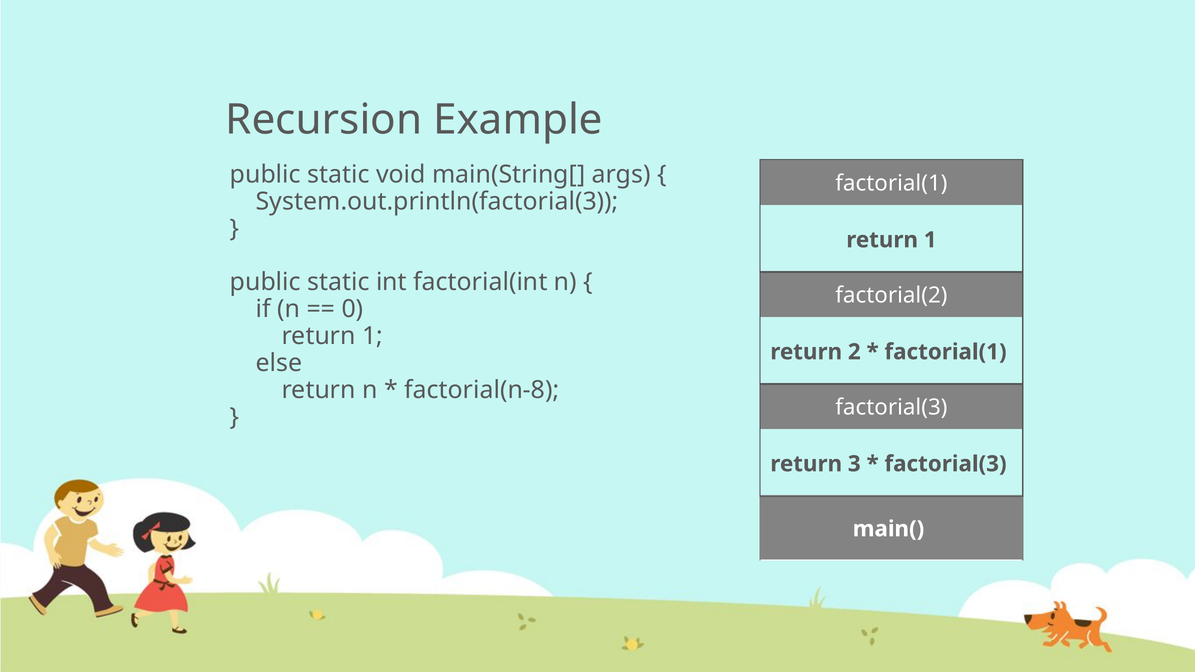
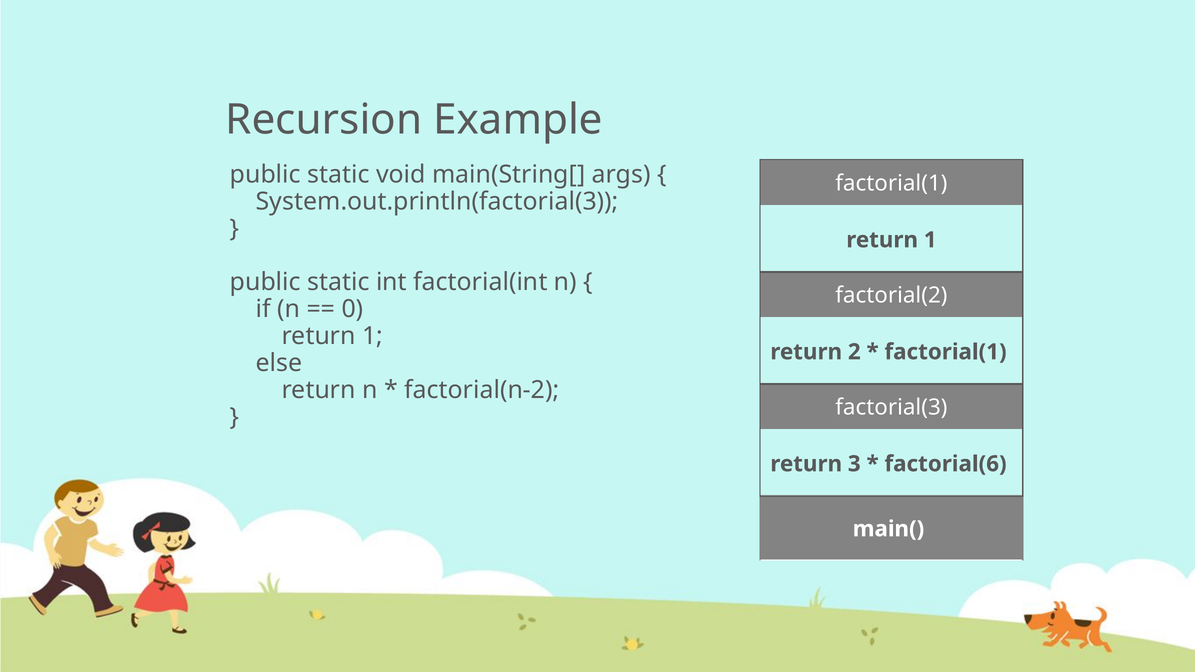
factorial(n-8: factorial(n-8 -> factorial(n-2 (482, 390)
factorial(3: factorial(3 -> factorial(6 (946, 464)
